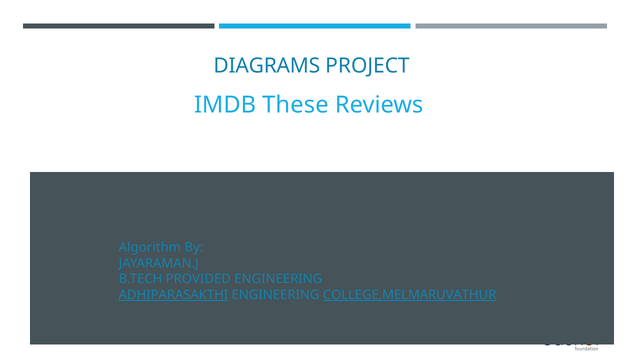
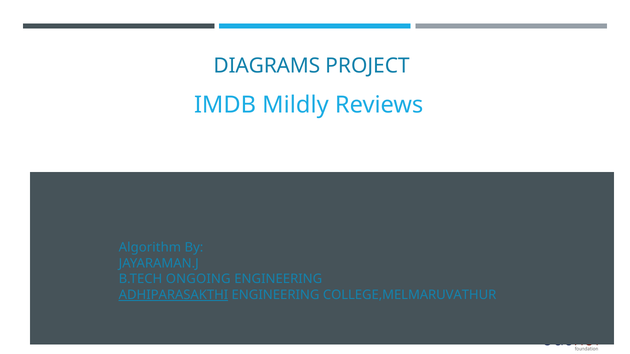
These: These -> Mildly (295, 105)
PROVIDED: PROVIDED -> ONGOING (198, 279)
COLLEGE,MELMARUVATHUR underline: present -> none (410, 295)
